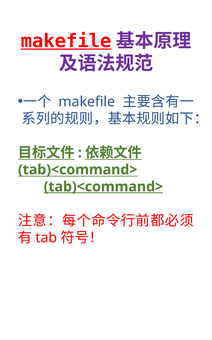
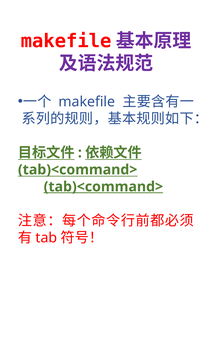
makefile underline: present -> none (66, 41)
